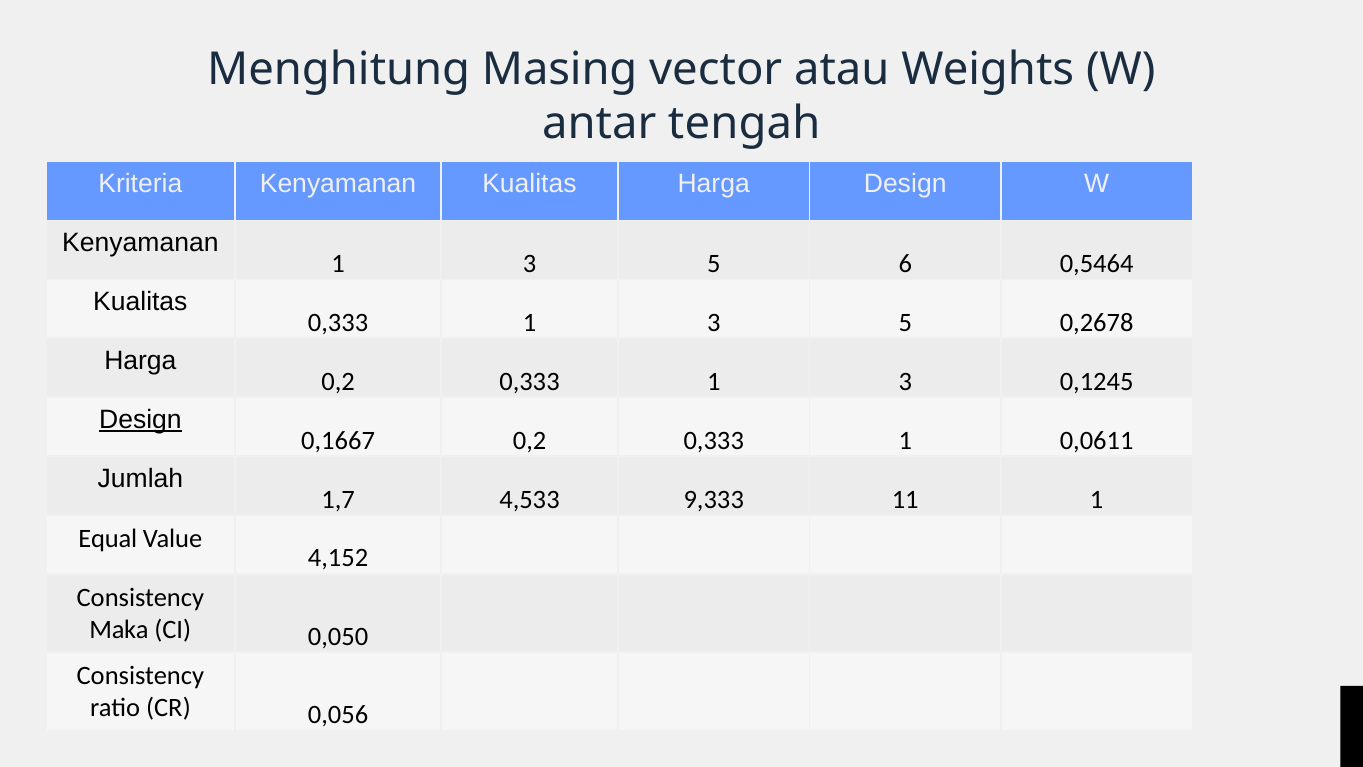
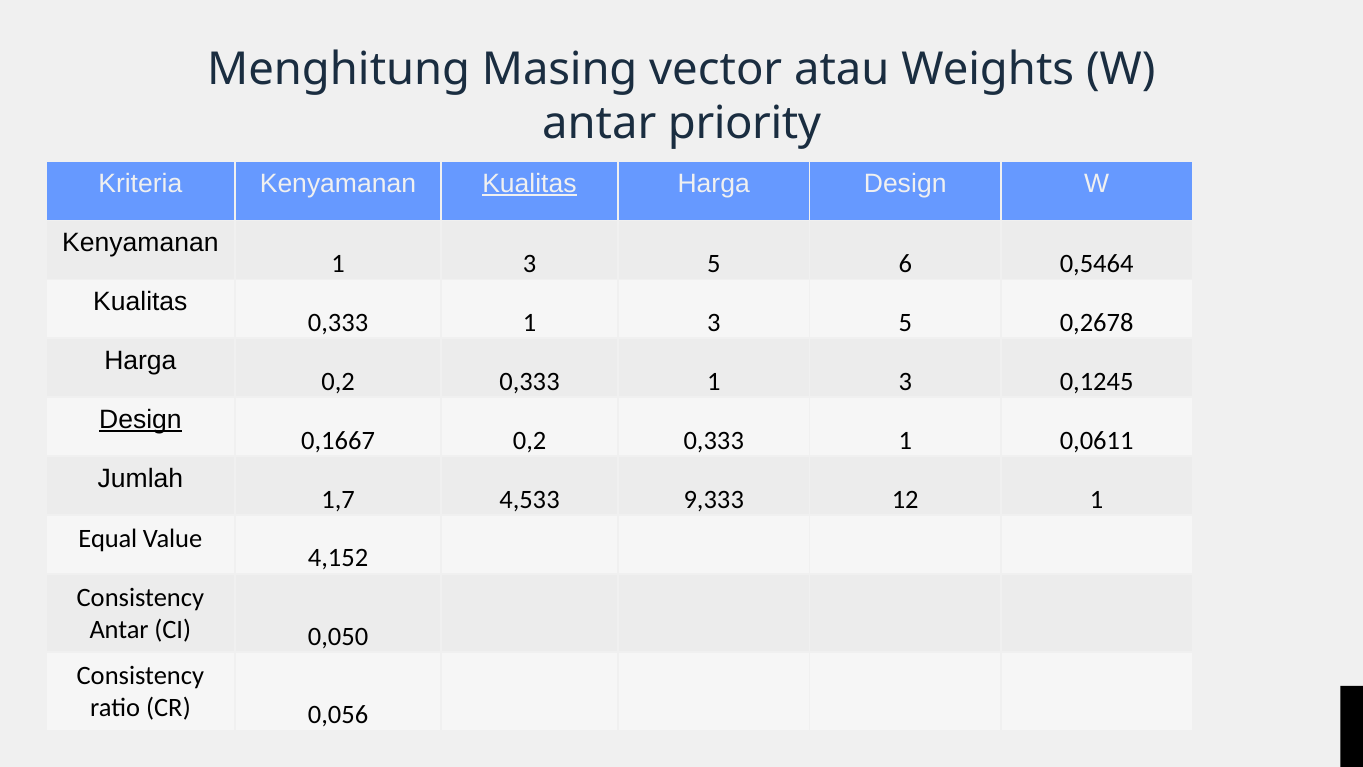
tengah: tengah -> priority (745, 124)
Kualitas underline: none -> present (529, 184)
11: 11 -> 12 (905, 499)
Maka: Maka -> Antar (119, 629)
